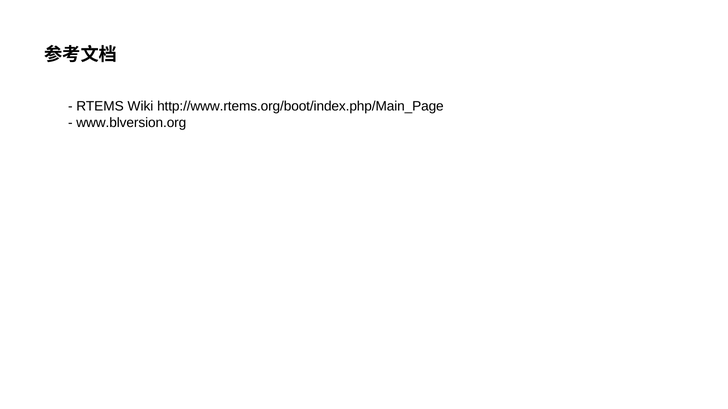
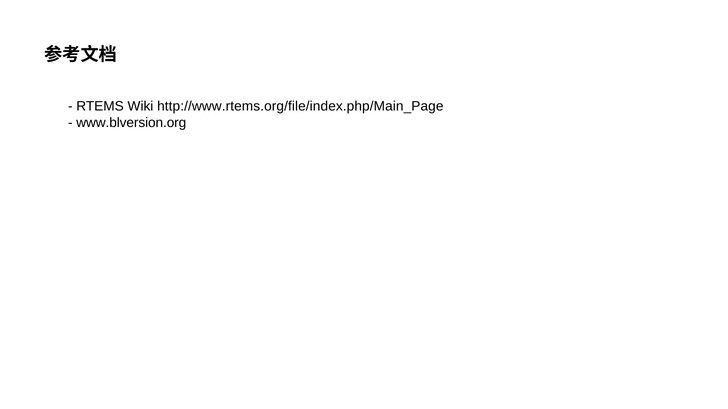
http://www.rtems.org/boot/index.php/Main_Page: http://www.rtems.org/boot/index.php/Main_Page -> http://www.rtems.org/file/index.php/Main_Page (300, 106)
